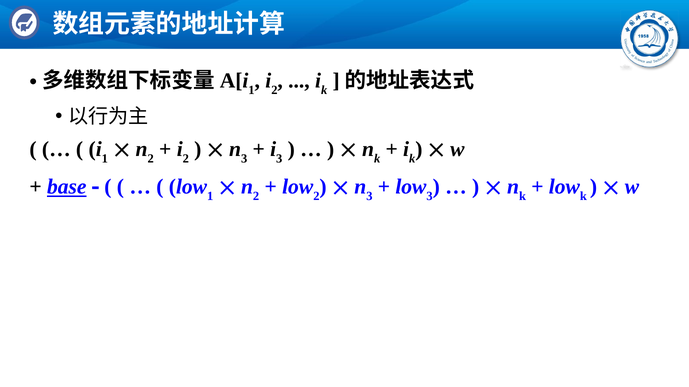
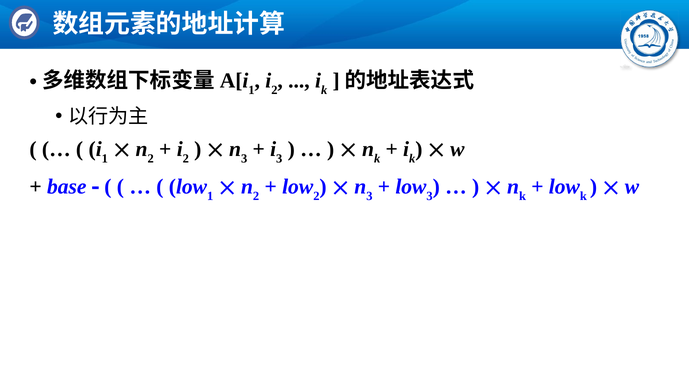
base underline: present -> none (67, 187)
